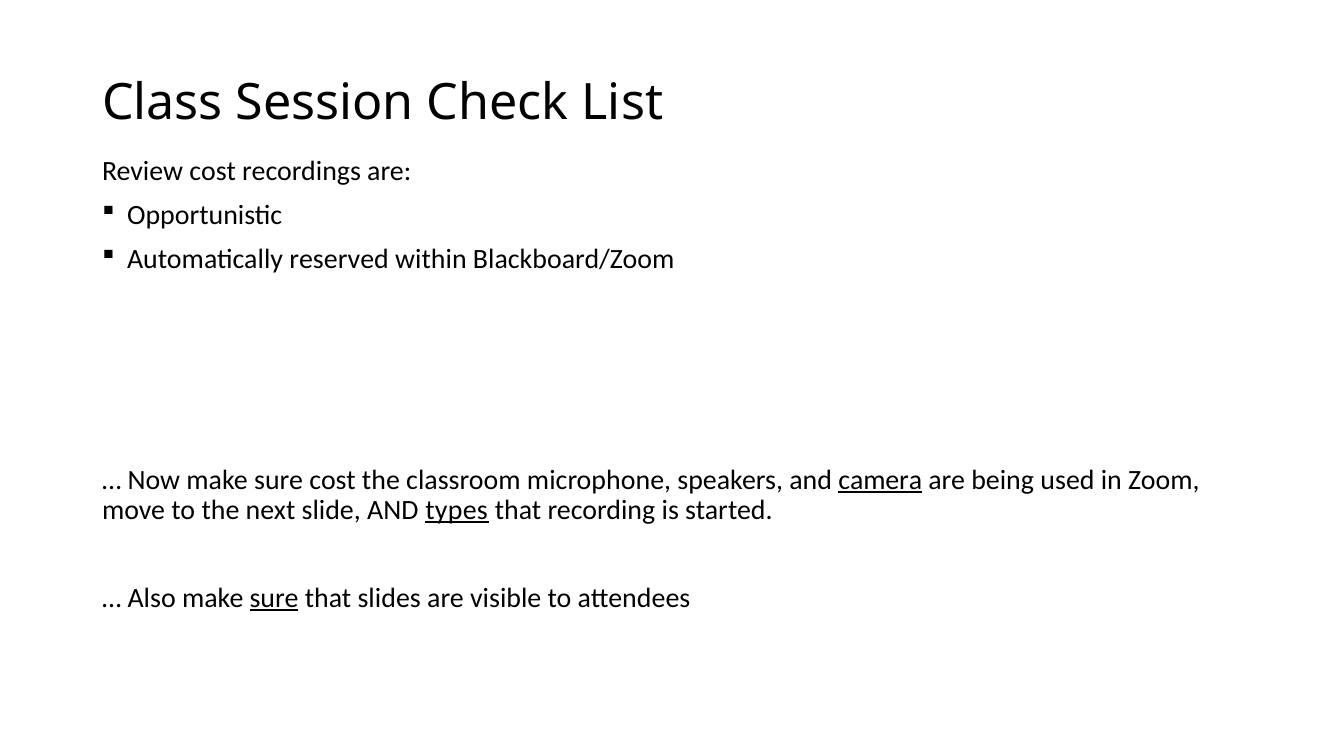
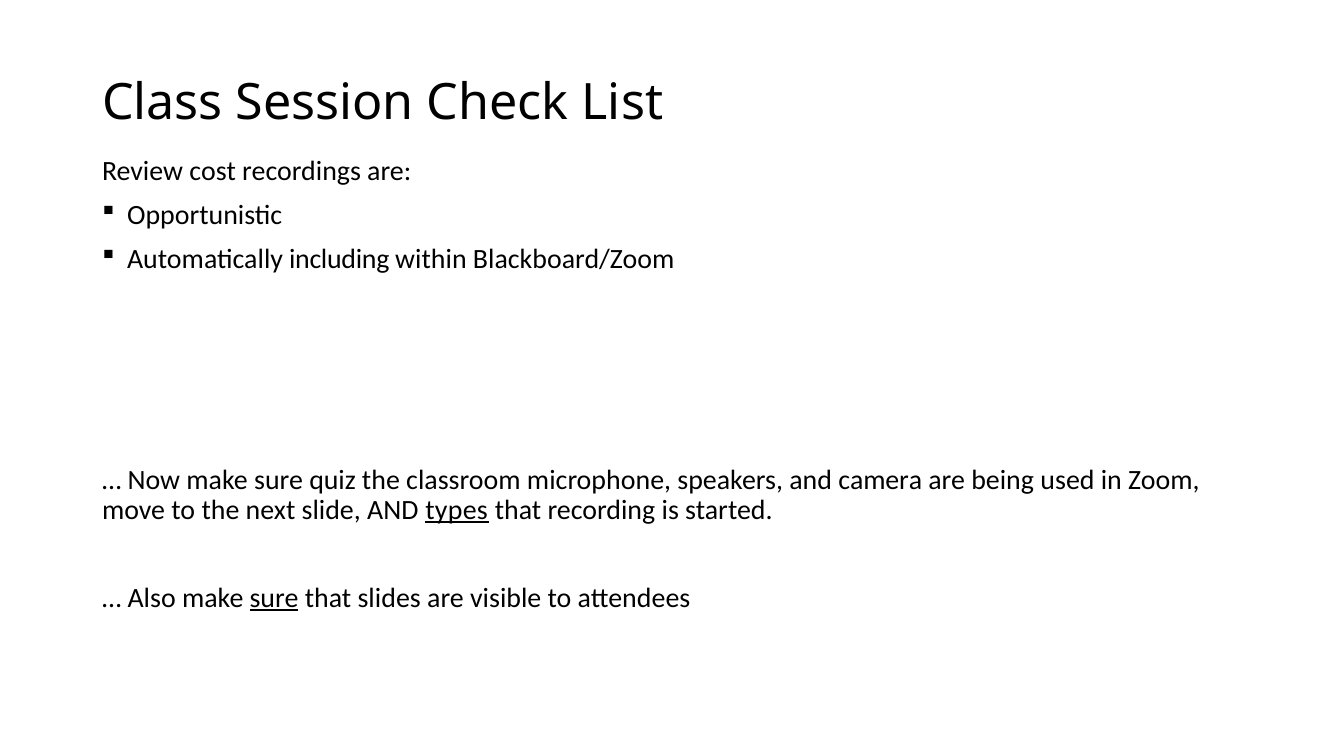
reserved: reserved -> including (339, 260)
sure cost: cost -> quiz (333, 480)
camera underline: present -> none (880, 480)
